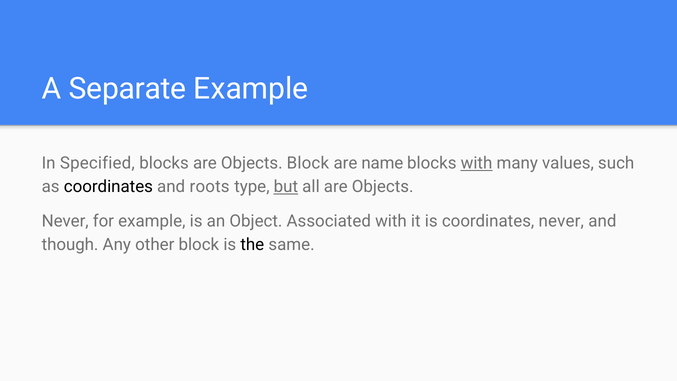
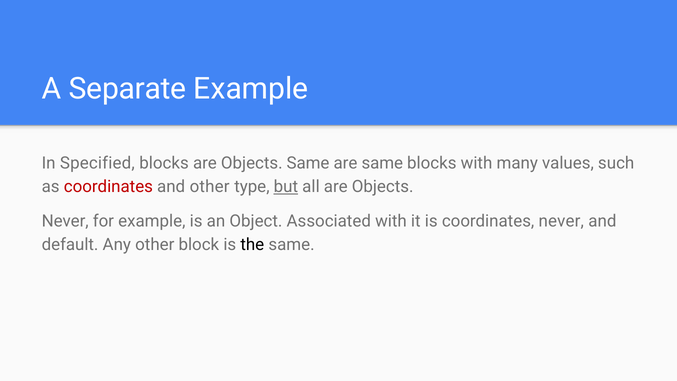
Objects Block: Block -> Same (308, 163)
are name: name -> same (382, 163)
with underline: present -> none (476, 163)
coordinates colour: black -> red (108, 187)
and roots: roots -> other (210, 187)
though: though -> default (70, 245)
